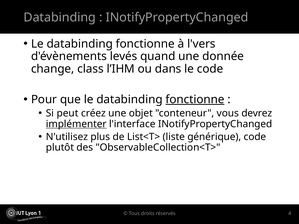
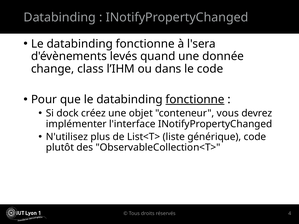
l'vers: l'vers -> l'sera (201, 44)
peut: peut -> dock (68, 113)
implémenter underline: present -> none (76, 124)
